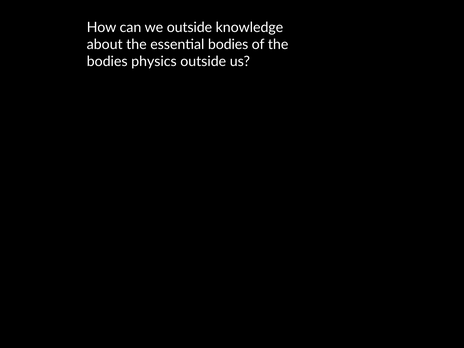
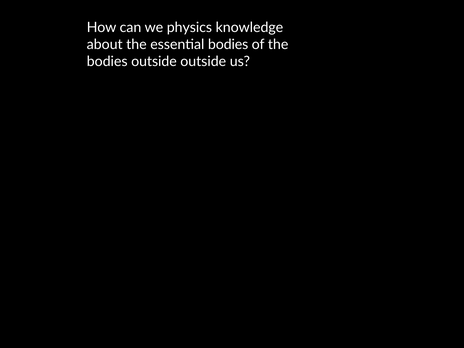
we outside: outside -> physics (189, 27)
bodies physics: physics -> outside (154, 61)
